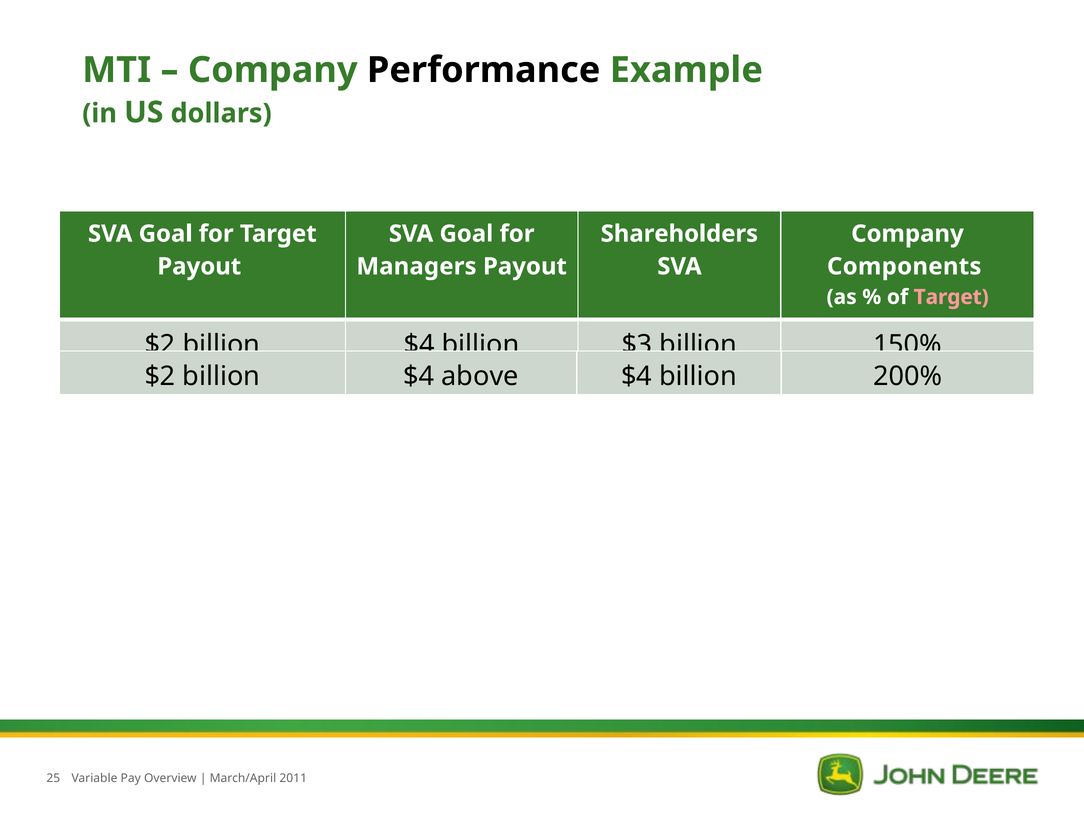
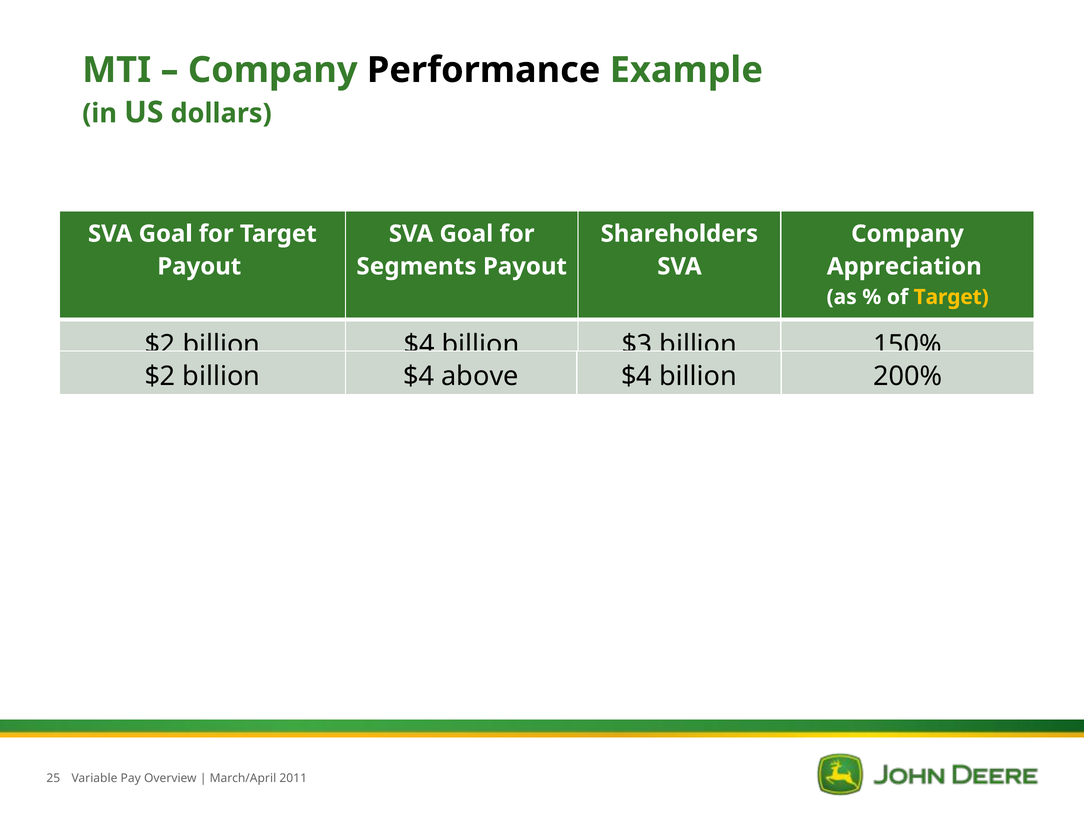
Managers: Managers -> Segments (416, 266)
Components: Components -> Appreciation (904, 266)
Target colour: pink -> yellow (951, 297)
